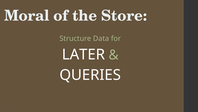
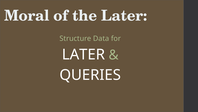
the Store: Store -> Later (124, 16)
